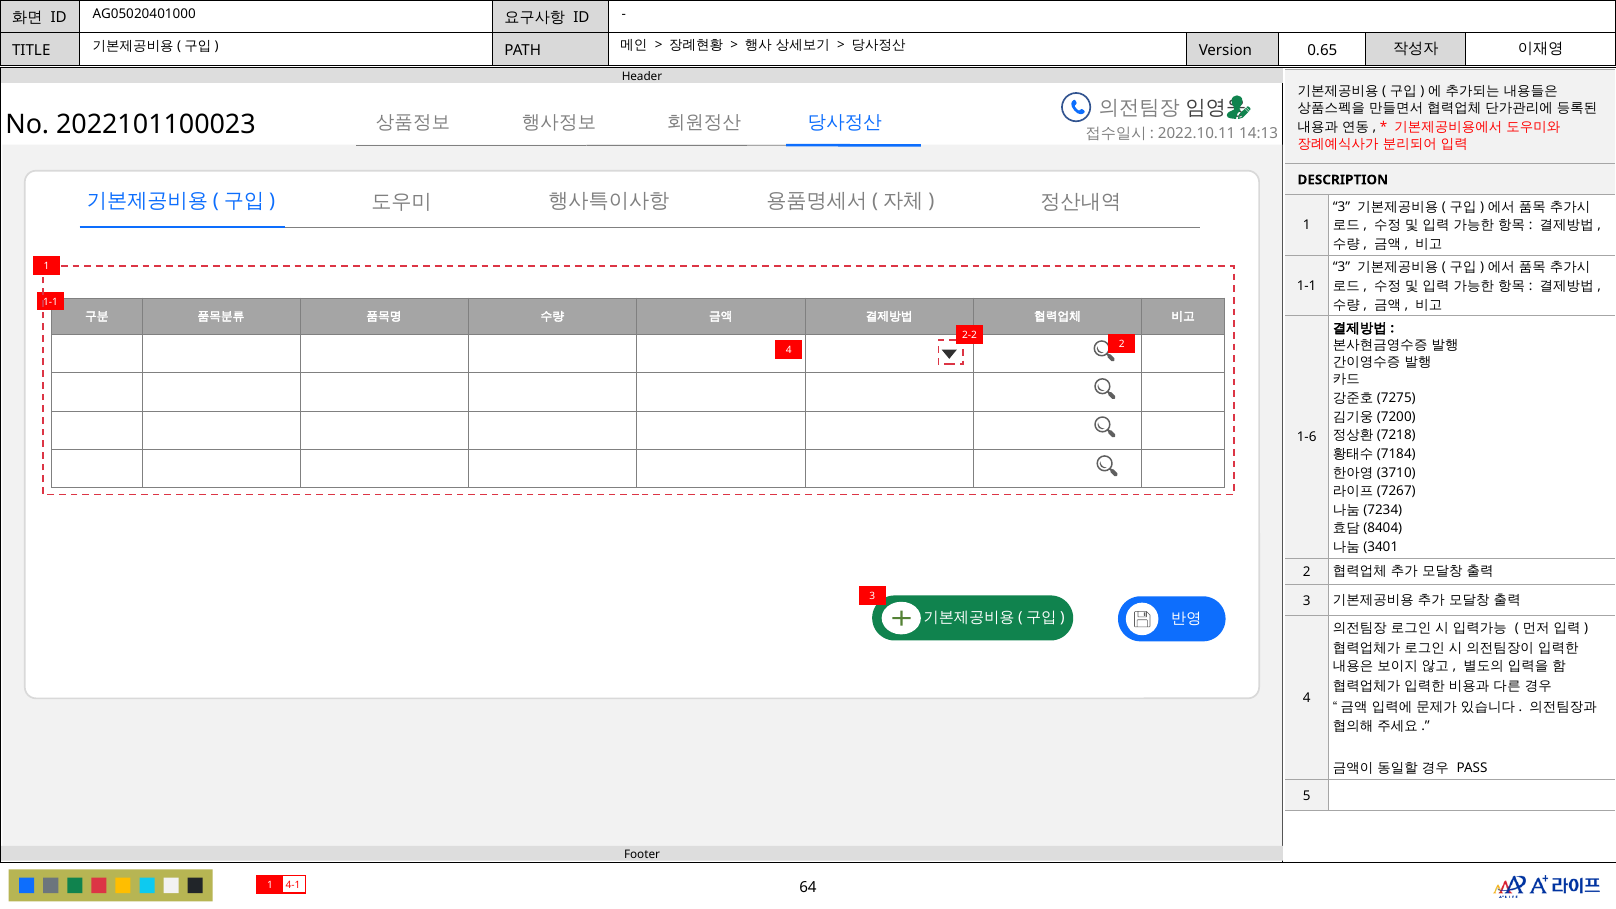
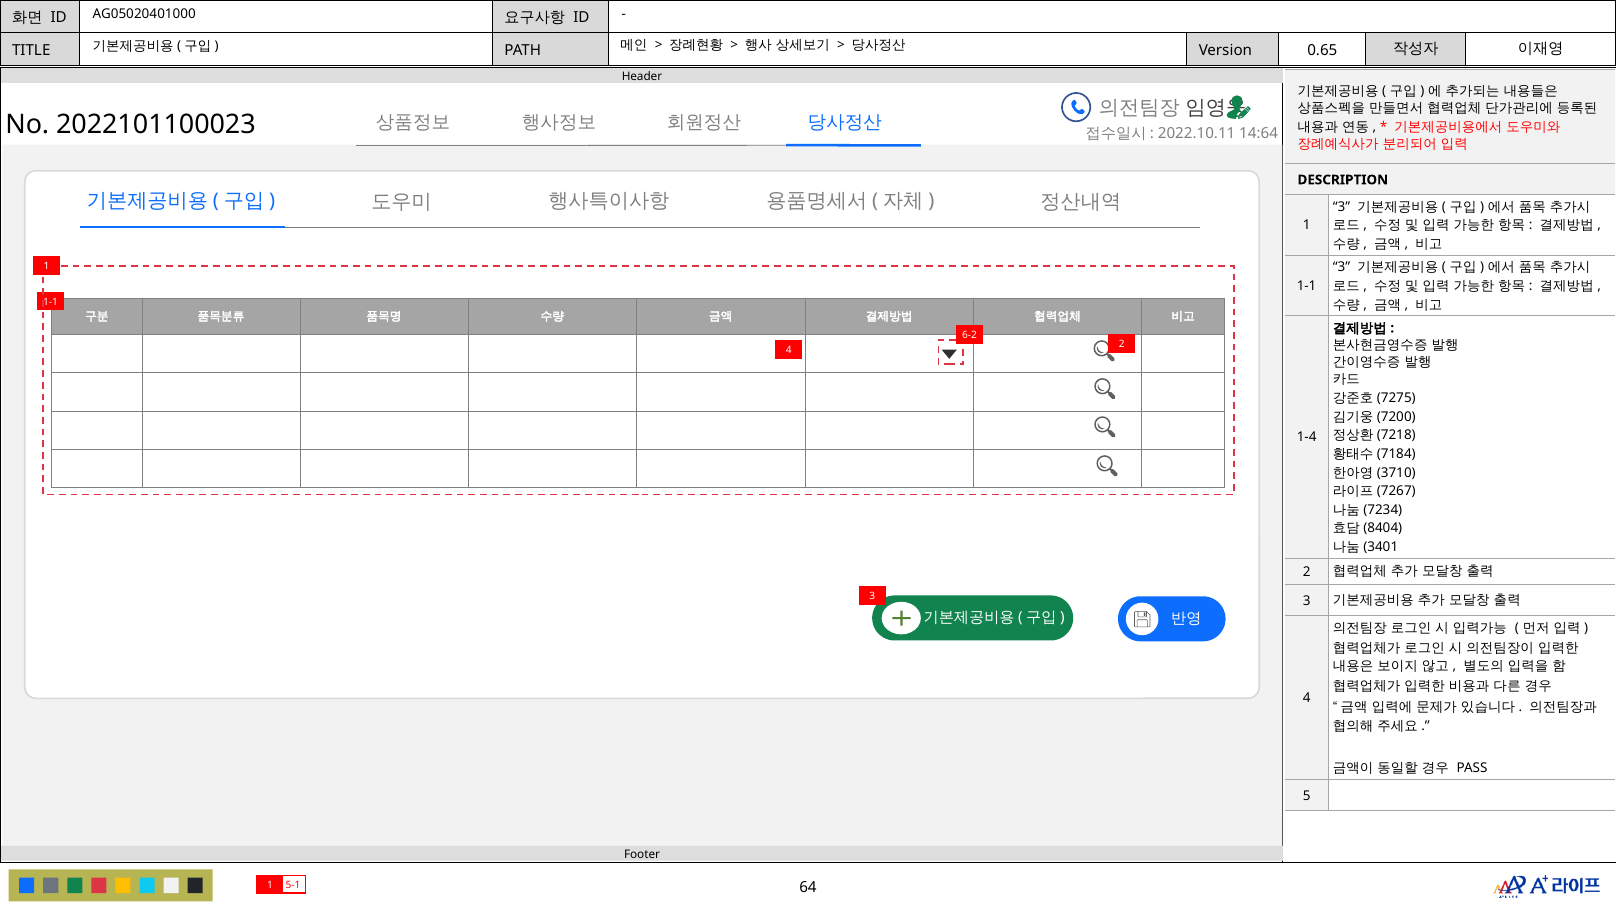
14:13: 14:13 -> 14:64 (1259, 133)
2-2: 2-2 -> 6-2 (970, 335)
1-6: 1-6 -> 1-4 (1307, 438)
4-1: 4-1 -> 5-1 (293, 885)
